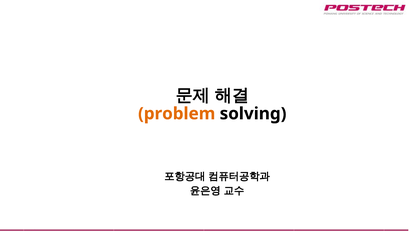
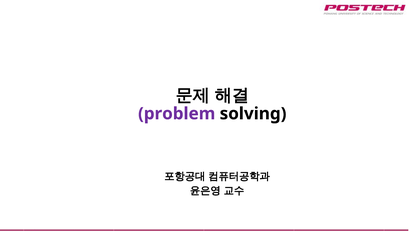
problem colour: orange -> purple (177, 113)
